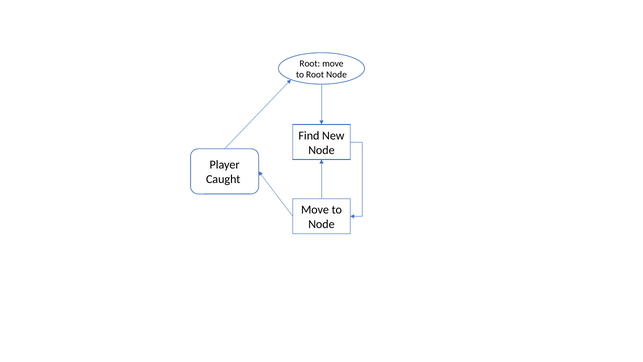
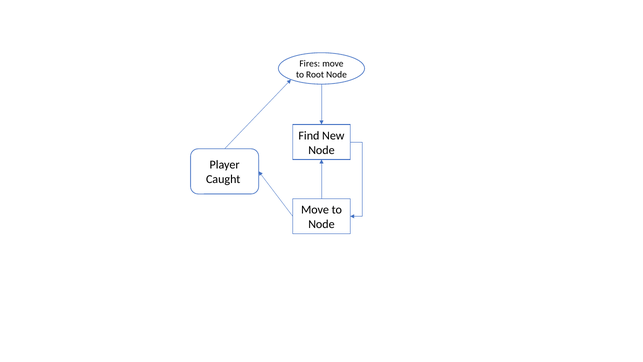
Root: Root -> Fires (310, 63)
